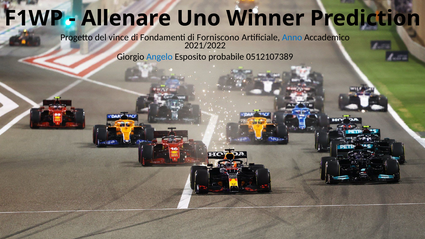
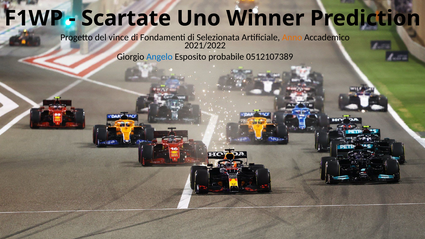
Allenare: Allenare -> Scartate (126, 18)
Forniscono: Forniscono -> Selezionata (218, 37)
Anno colour: blue -> orange (292, 37)
